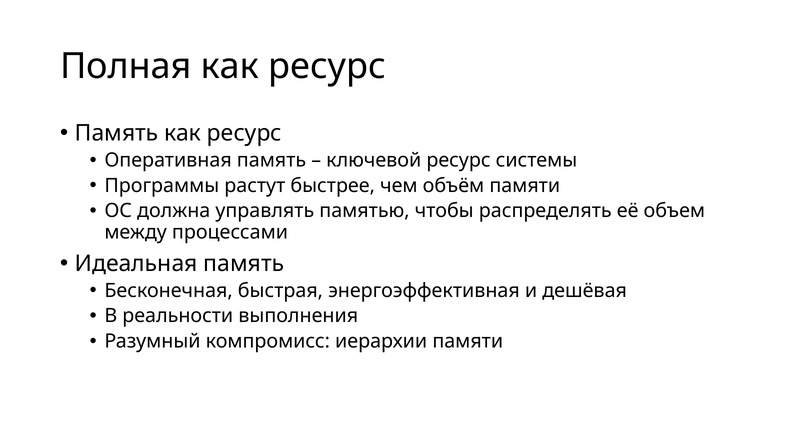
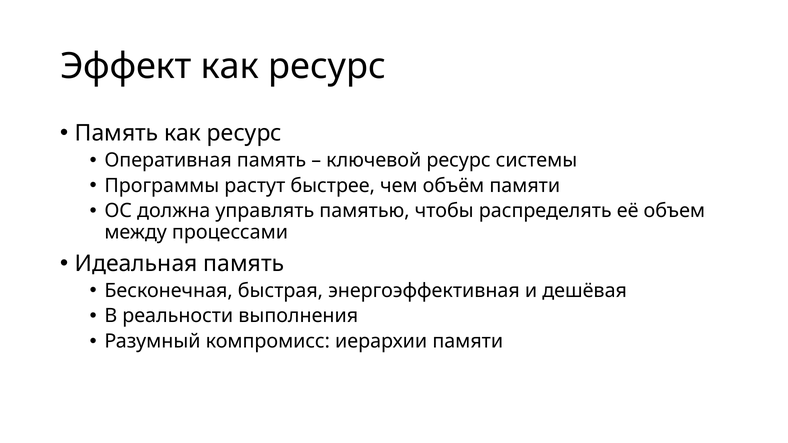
Полная: Полная -> Эффект (126, 66)
